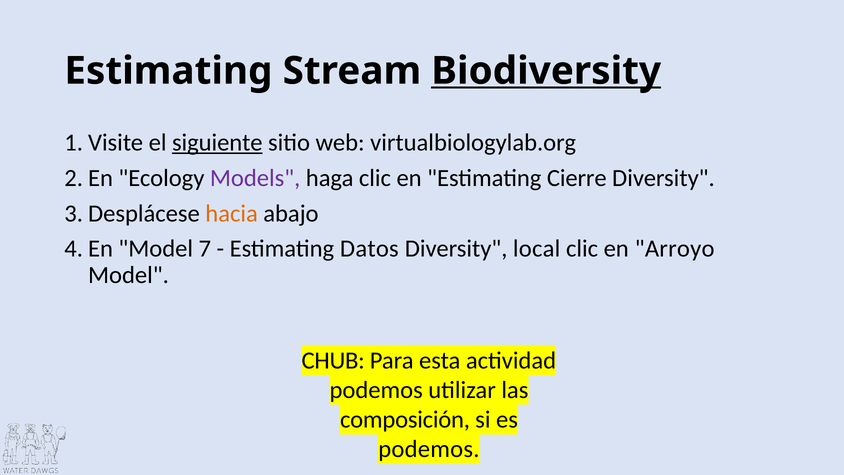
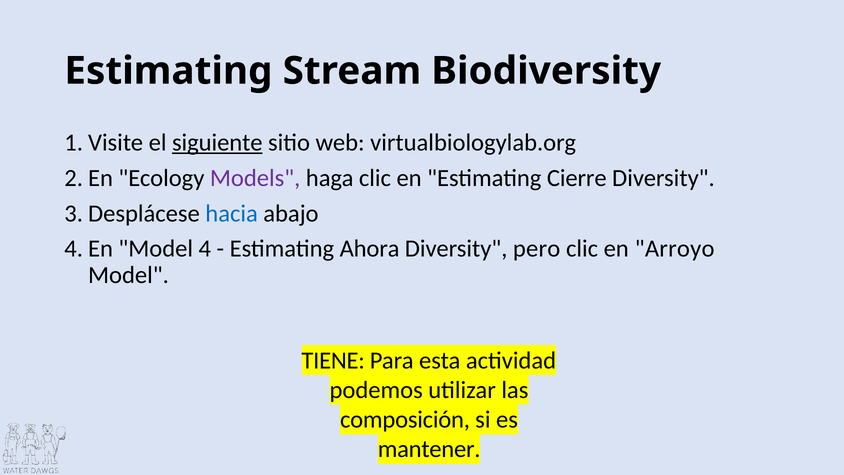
Biodiversity underline: present -> none (546, 71)
hacia colour: orange -> blue (232, 213)
7: 7 -> 4 (205, 249)
Datos: Datos -> Ahora (370, 249)
local: local -> pero (537, 249)
CHUB: CHUB -> TIENE (333, 360)
podemos: podemos -> mantener (429, 449)
